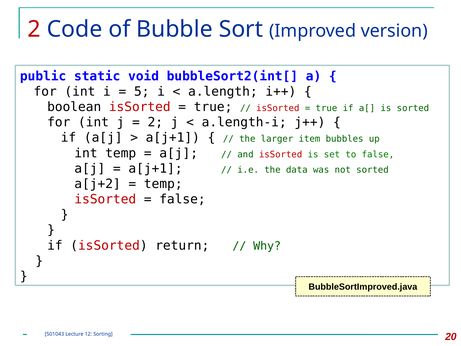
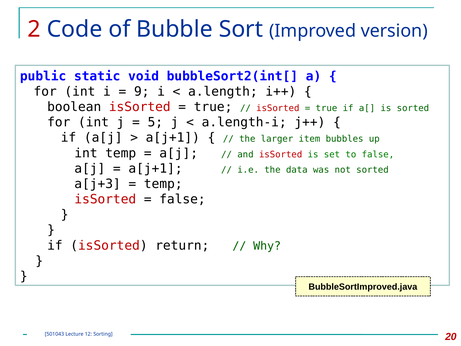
5: 5 -> 9 (142, 92)
2: 2 -> 5 (155, 122)
a[j+2: a[j+2 -> a[j+3 (98, 184)
